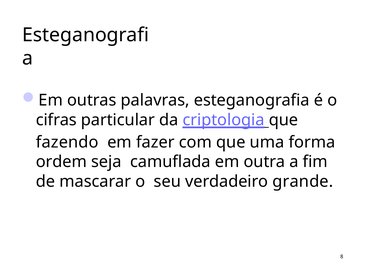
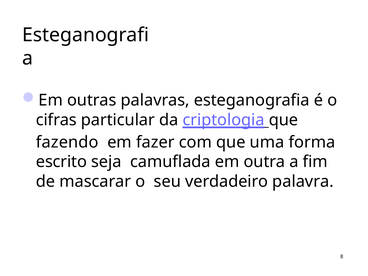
ordem: ordem -> escrito (61, 162)
grande: grande -> palavra (303, 181)
